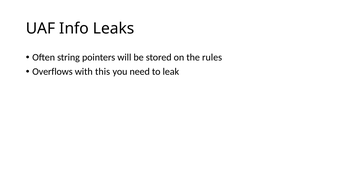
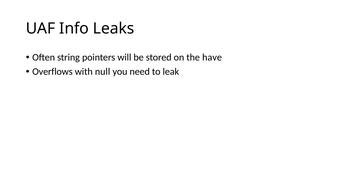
rules: rules -> have (212, 57)
this: this -> null (103, 72)
